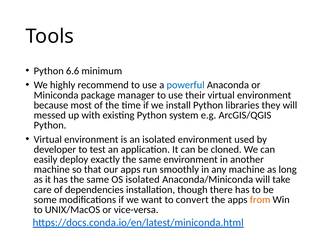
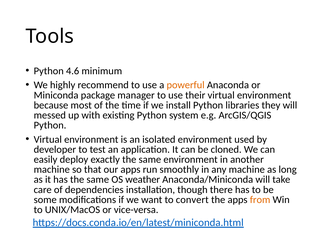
6.6: 6.6 -> 4.6 (73, 71)
powerful colour: blue -> orange (186, 85)
OS isolated: isolated -> weather (143, 180)
